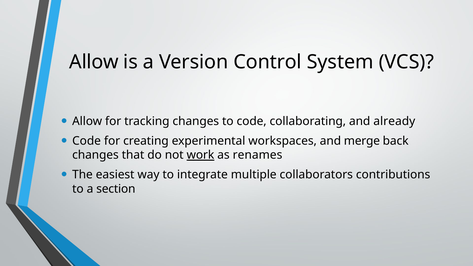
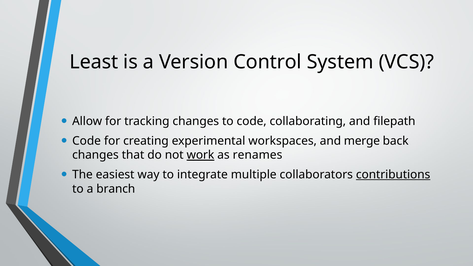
Allow: Allow -> Least (94, 62)
already: already -> filepath (394, 121)
contributions underline: none -> present (393, 175)
section: section -> branch (116, 189)
